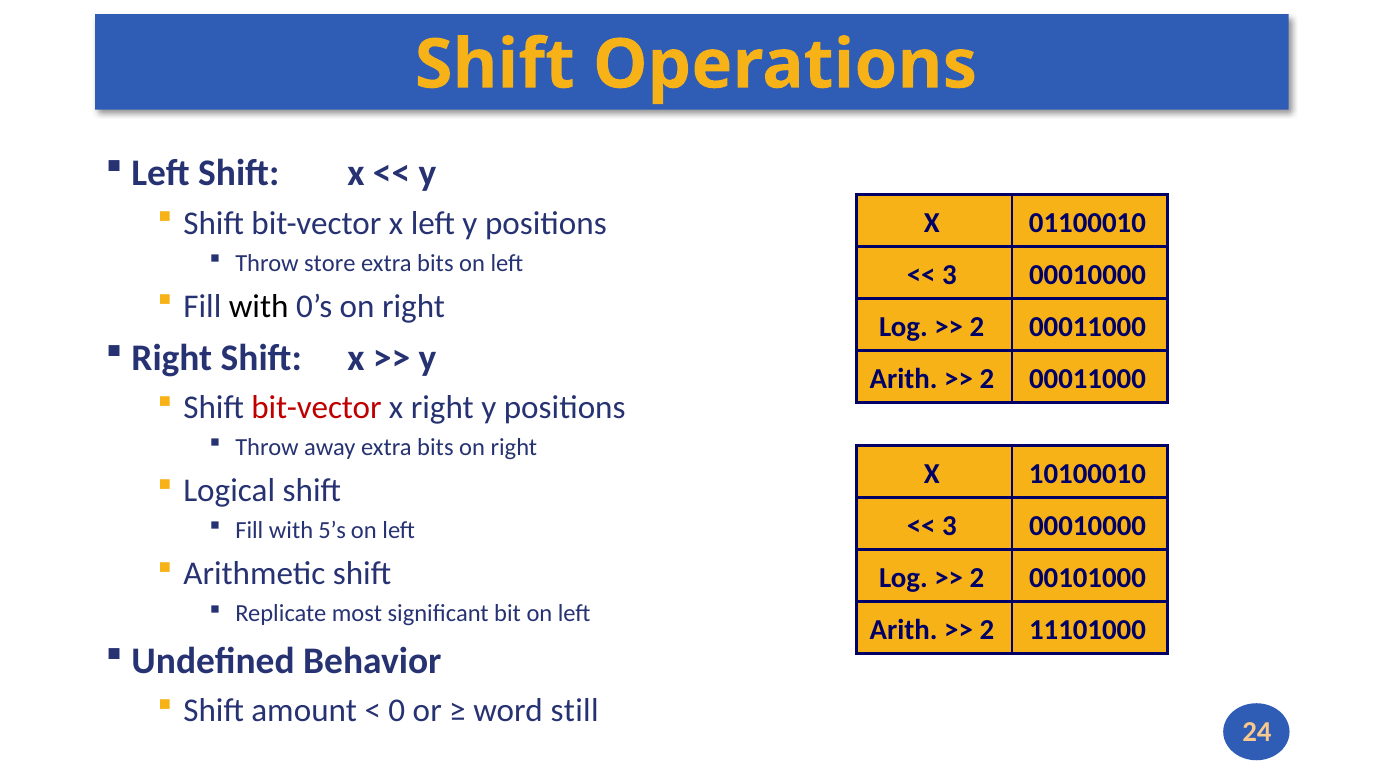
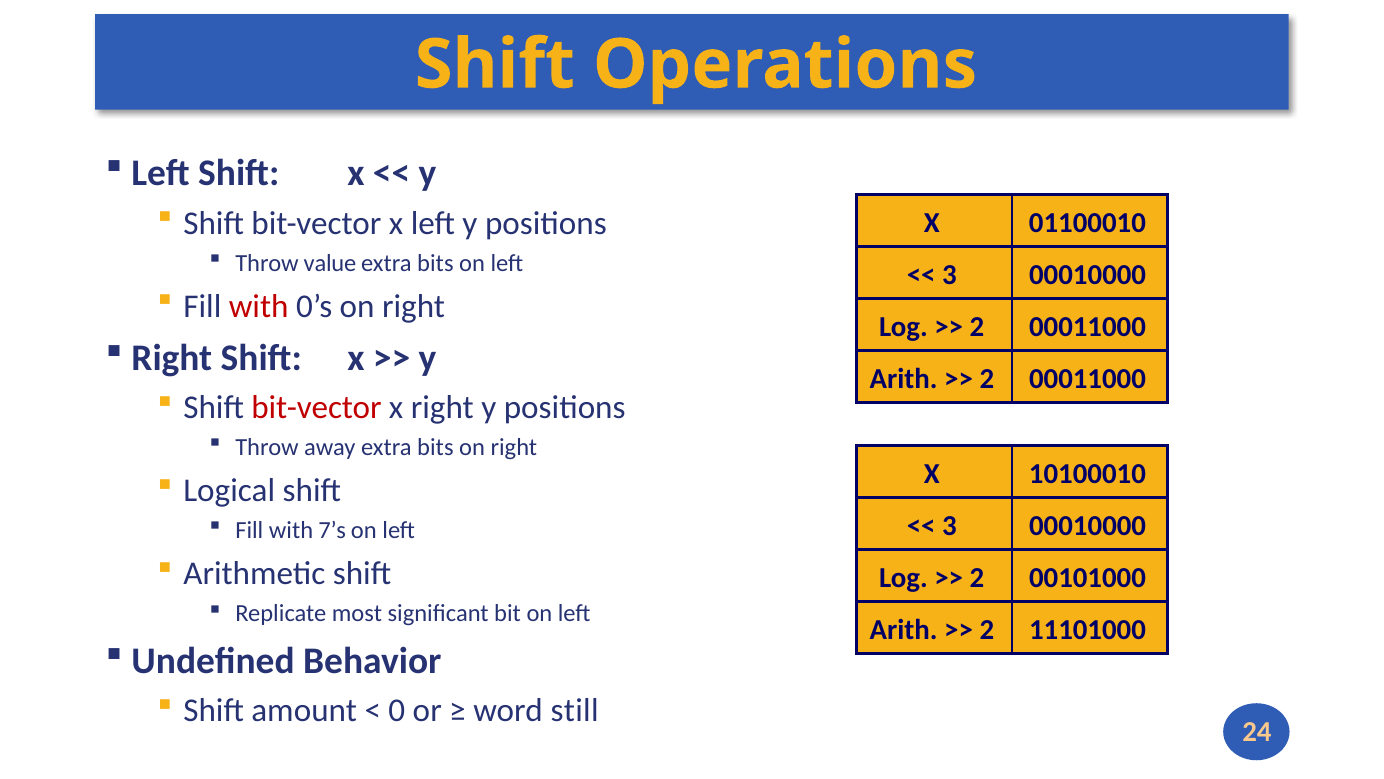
store: store -> value (330, 263)
with colour: black -> red (259, 306)
5’s: 5’s -> 7’s (332, 530)
